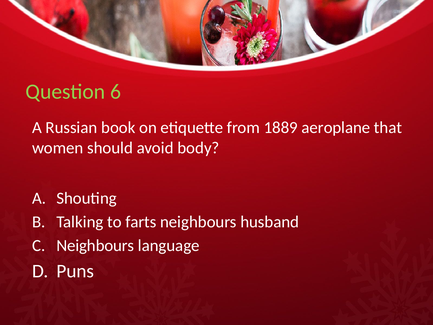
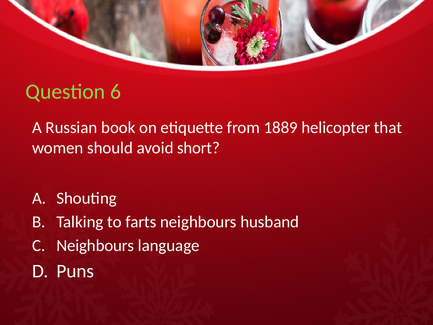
aeroplane: aeroplane -> helicopter (336, 128)
body: body -> short (199, 148)
